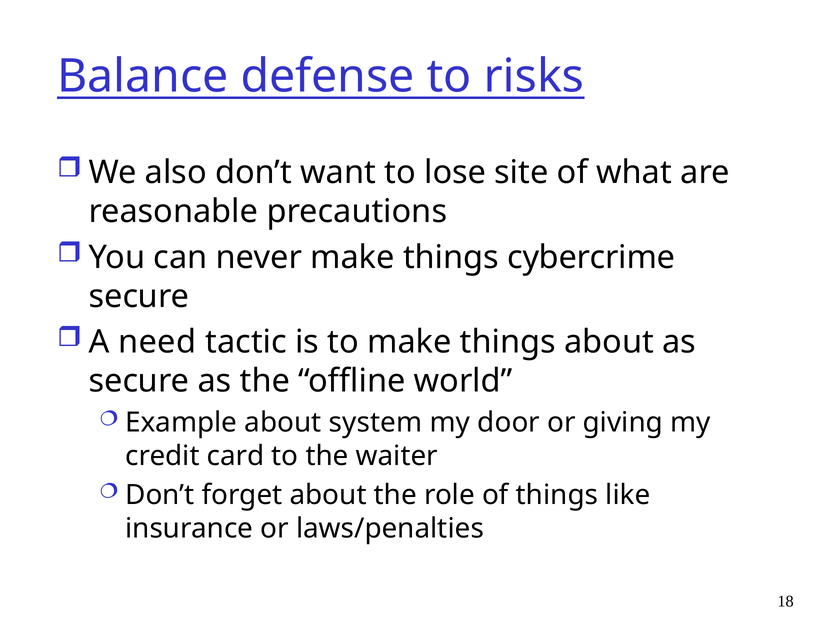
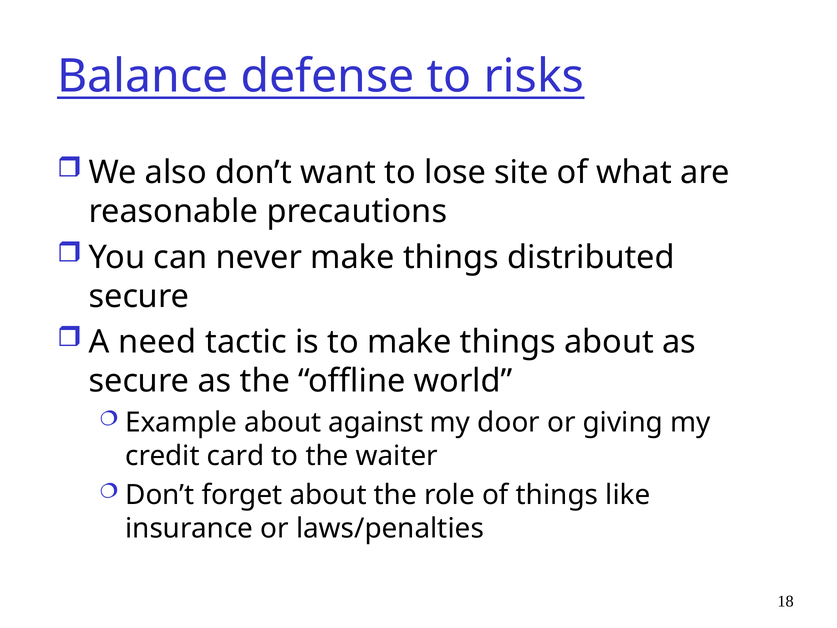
cybercrime: cybercrime -> distributed (591, 257)
system: system -> against (376, 422)
